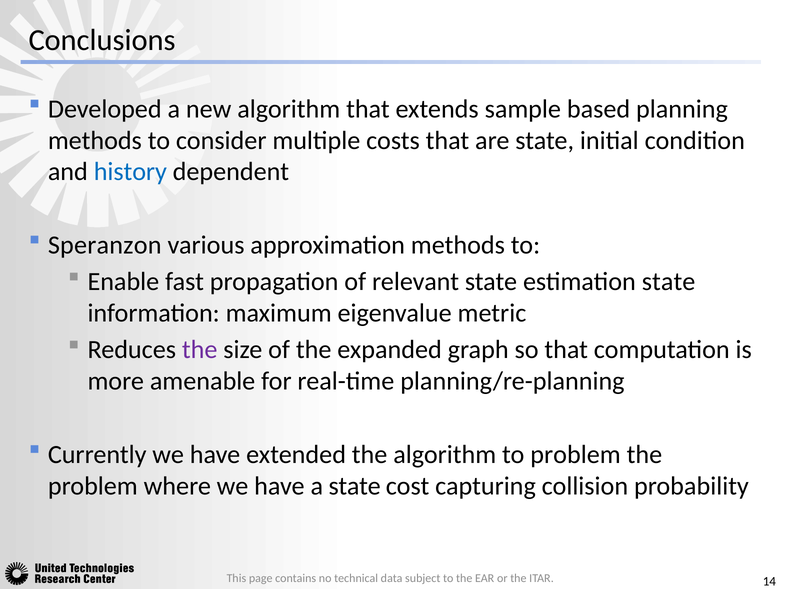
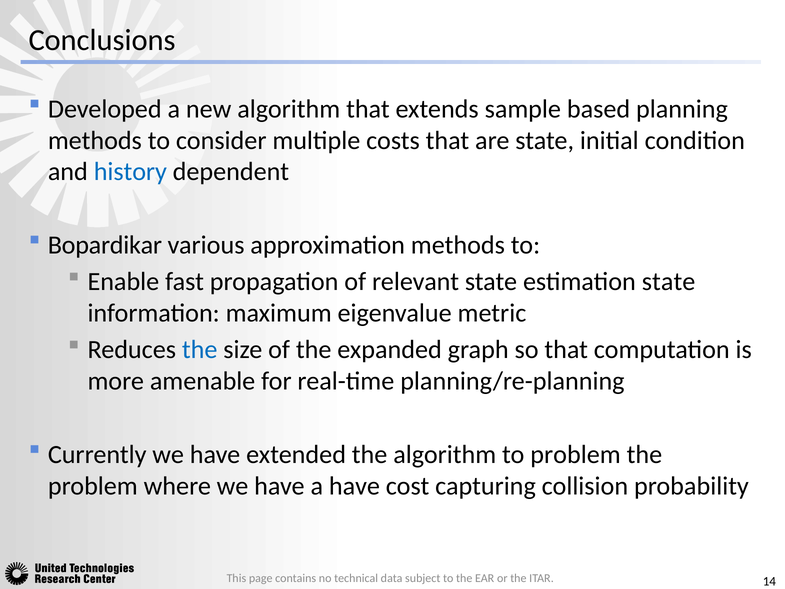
Speranzon: Speranzon -> Bopardikar (105, 245)
the colour: purple -> blue (200, 350)
a state: state -> have (354, 486)
